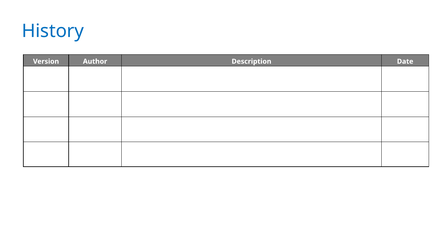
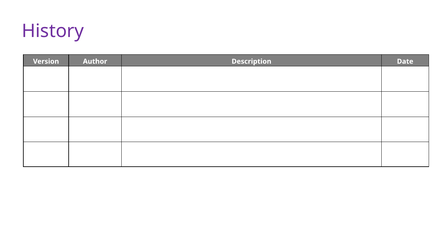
History colour: blue -> purple (53, 31)
